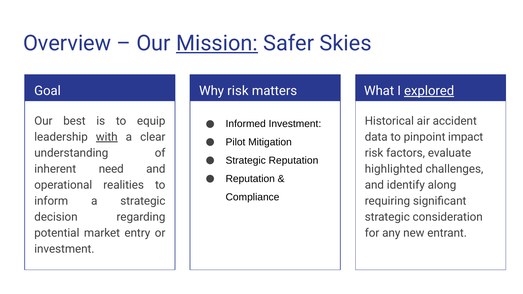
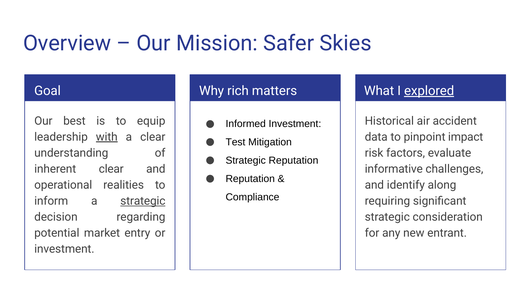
Mission underline: present -> none (217, 43)
Why risk: risk -> rich (238, 91)
Pilot: Pilot -> Test (236, 142)
inherent need: need -> clear (111, 169)
highlighted: highlighted -> informative (394, 169)
strategic underline: none -> present (143, 201)
